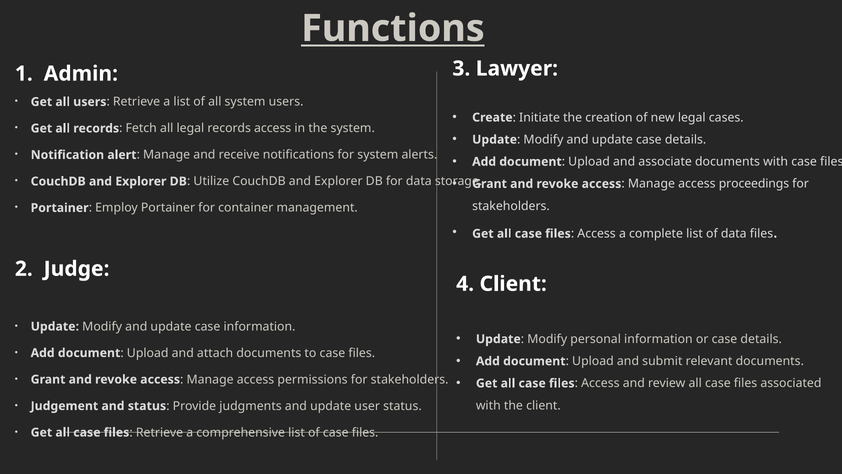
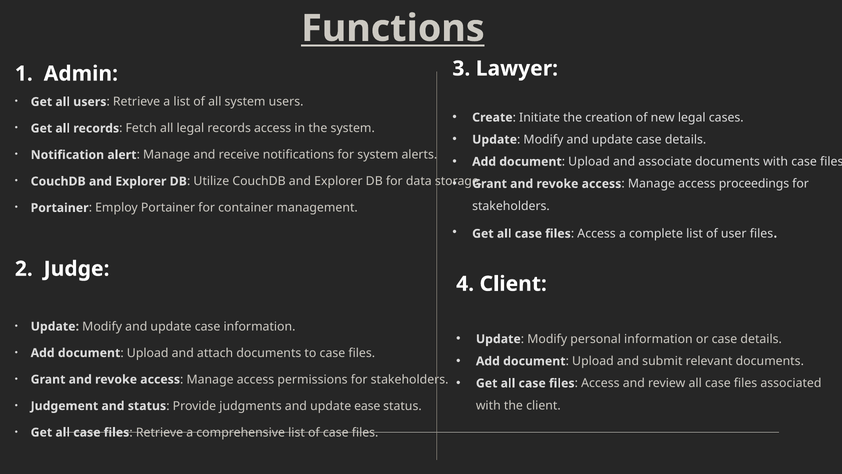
of data: data -> user (734, 234)
user: user -> ease (367, 406)
